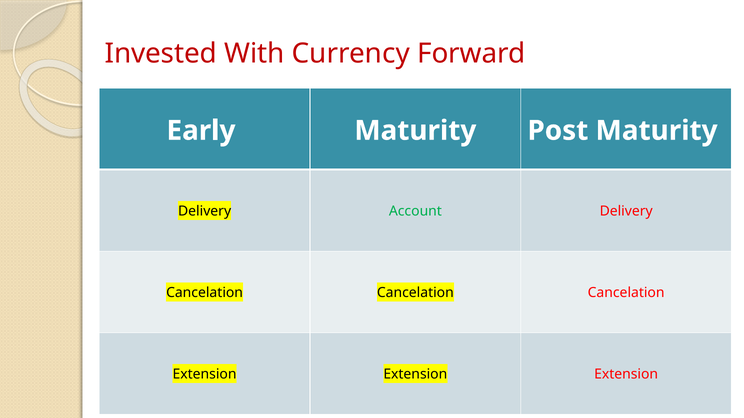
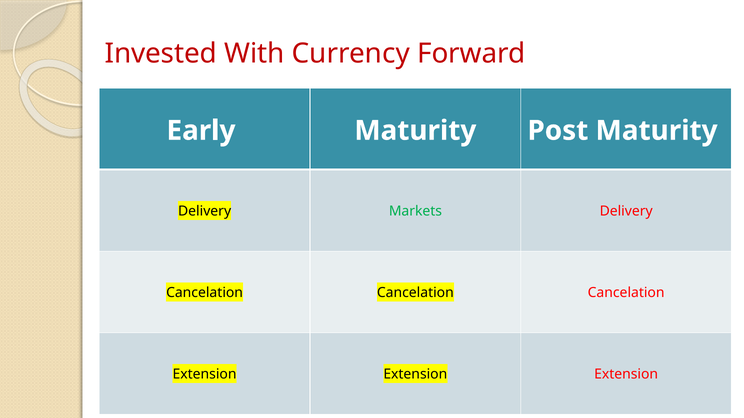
Account: Account -> Markets (415, 211)
